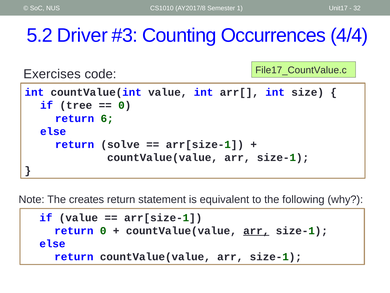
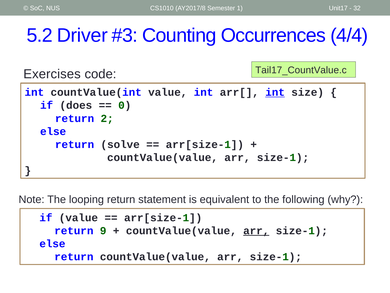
File17_CountValue.c: File17_CountValue.c -> Tail17_CountValue.c (301, 70)
int underline: none -> present (275, 92)
tree: tree -> does (76, 105)
6: 6 -> 2 (107, 118)
creates: creates -> looping (86, 199)
return 0: 0 -> 9 (103, 230)
